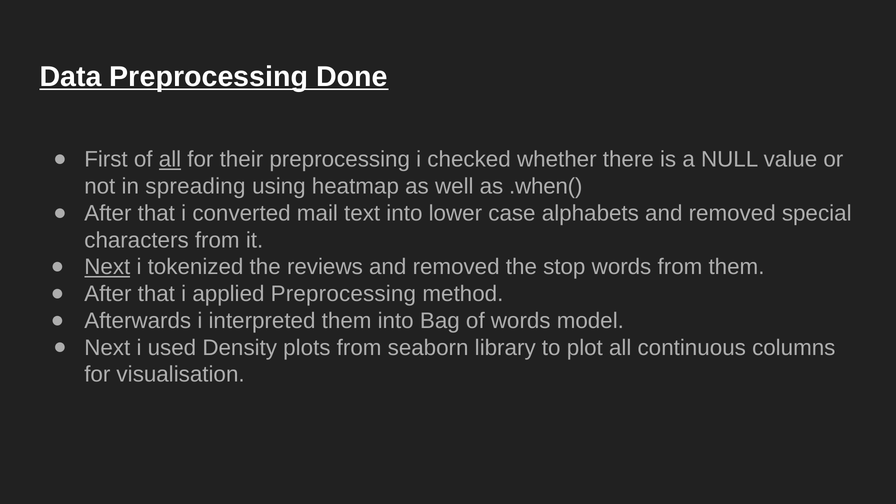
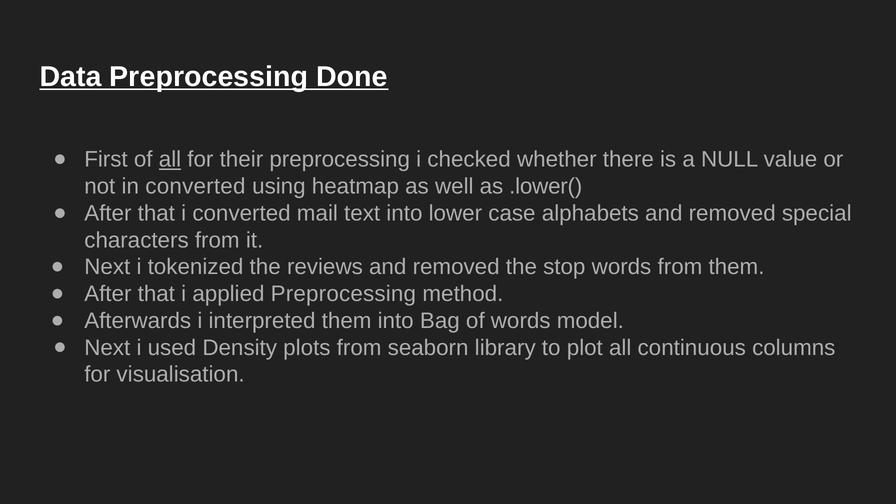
in spreading: spreading -> converted (195, 186)
.when(: .when( -> .lower( (546, 186)
Next underline: present -> none (107, 267)
